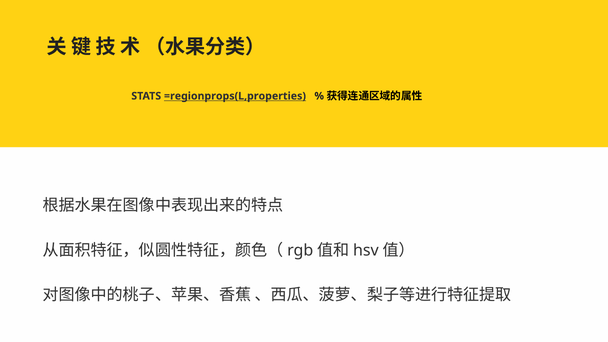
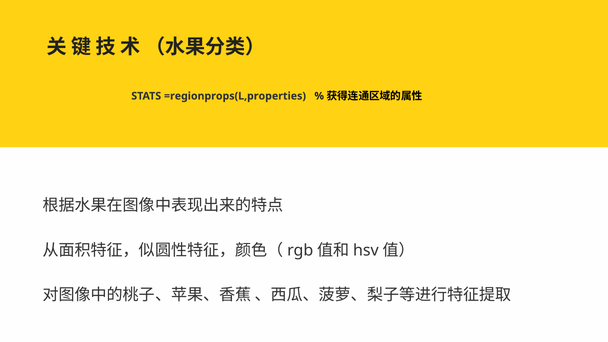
=regionprops(L,properties underline: present -> none (235, 96)
